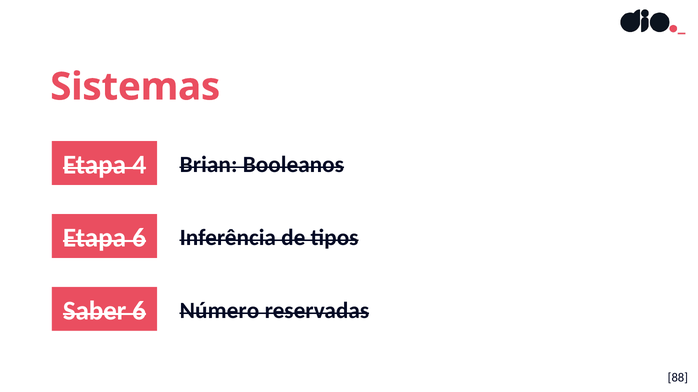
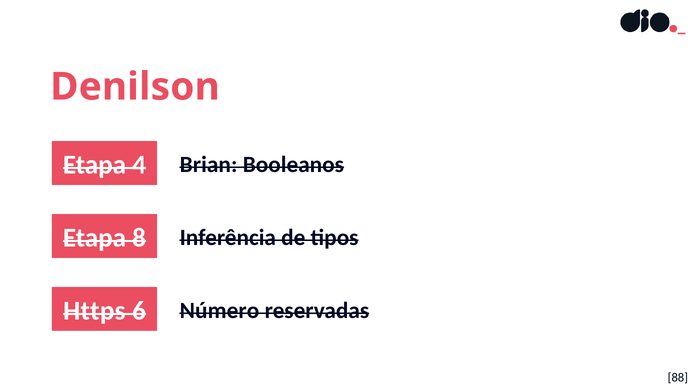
Sistemas: Sistemas -> Denilson (135, 87)
Etapa 6: 6 -> 8 (139, 238)
Saber: Saber -> Https (94, 311)
